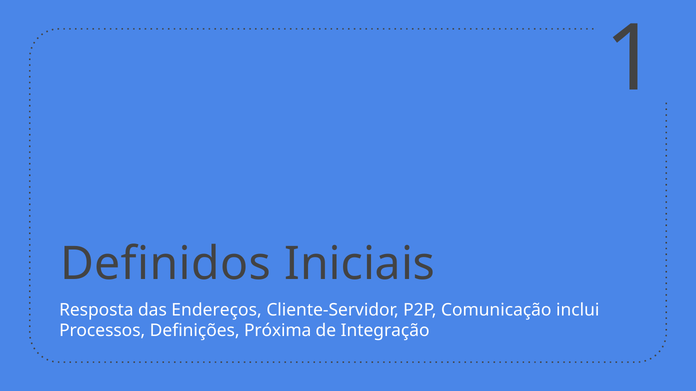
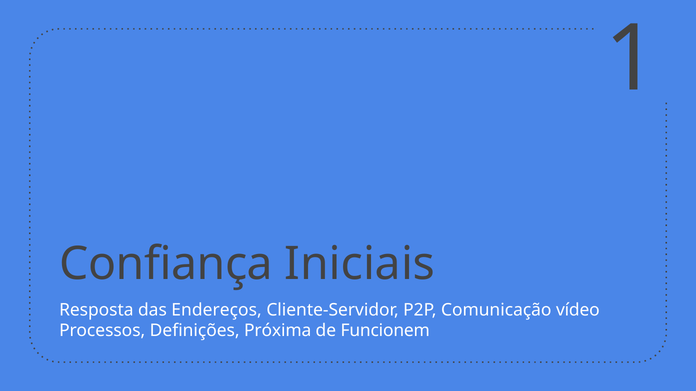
Definidos: Definidos -> Confiança (166, 264)
inclui: inclui -> vídeo (578, 310)
Integração: Integração -> Funcionem (385, 331)
